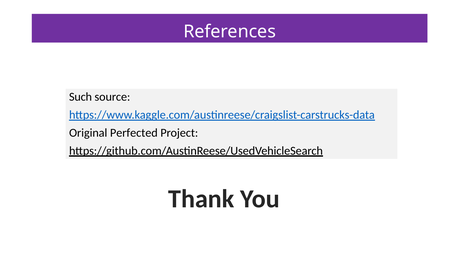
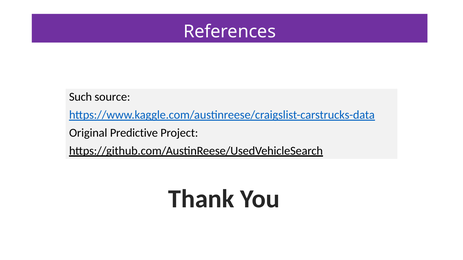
Perfected: Perfected -> Predictive (134, 133)
